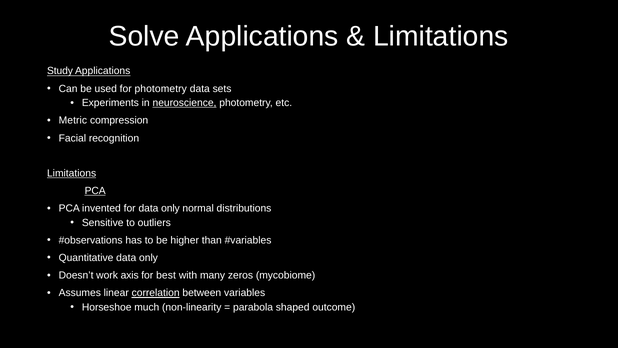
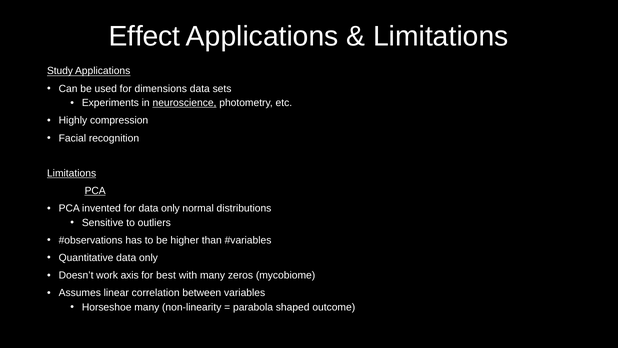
Solve: Solve -> Effect (144, 36)
for photometry: photometry -> dimensions (161, 89)
Metric: Metric -> Highly (73, 120)
correlation underline: present -> none (156, 293)
Horseshoe much: much -> many (147, 307)
